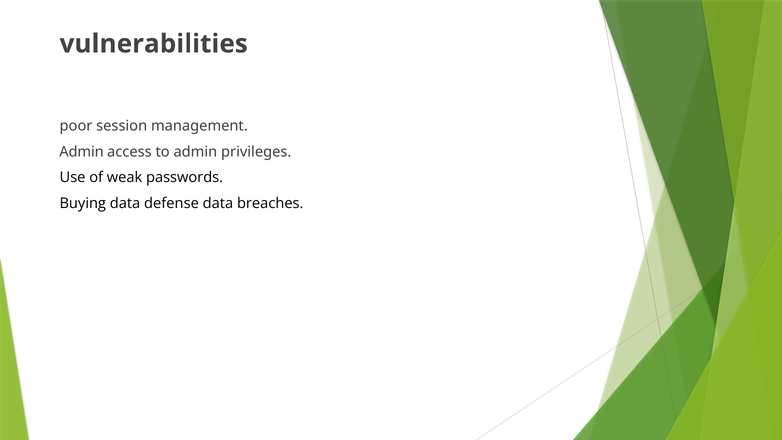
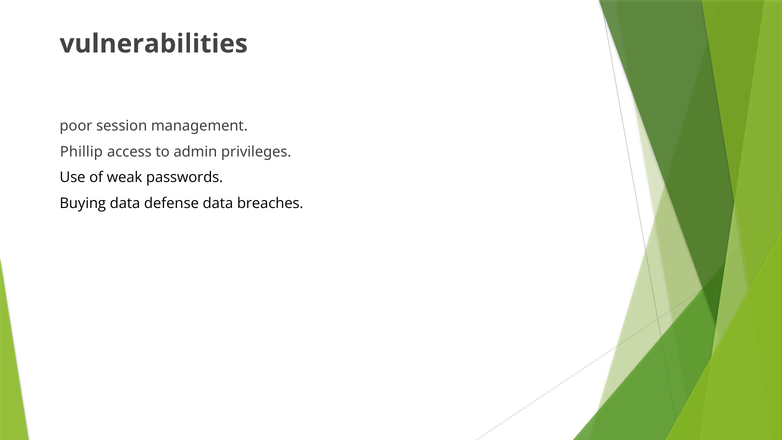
Admin: Admin -> Phillip (81, 152)
